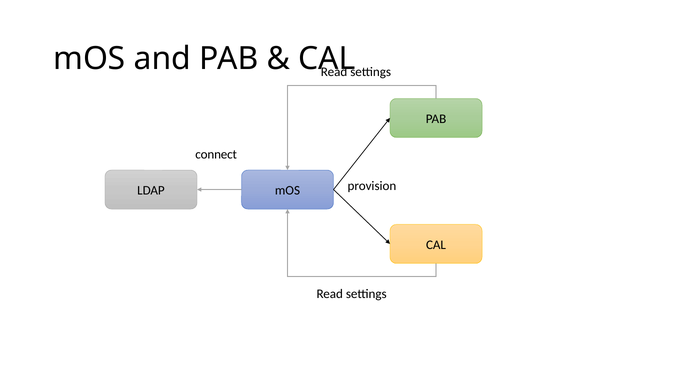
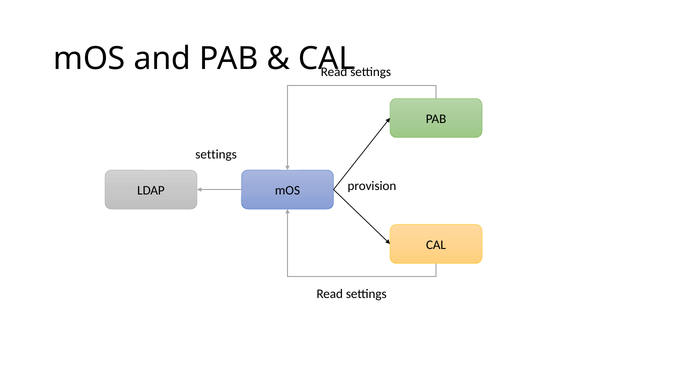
connect: connect -> settings (216, 155)
